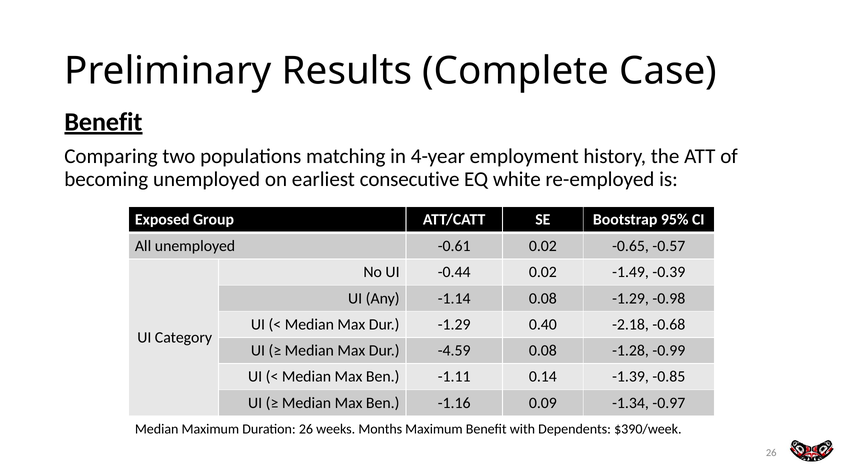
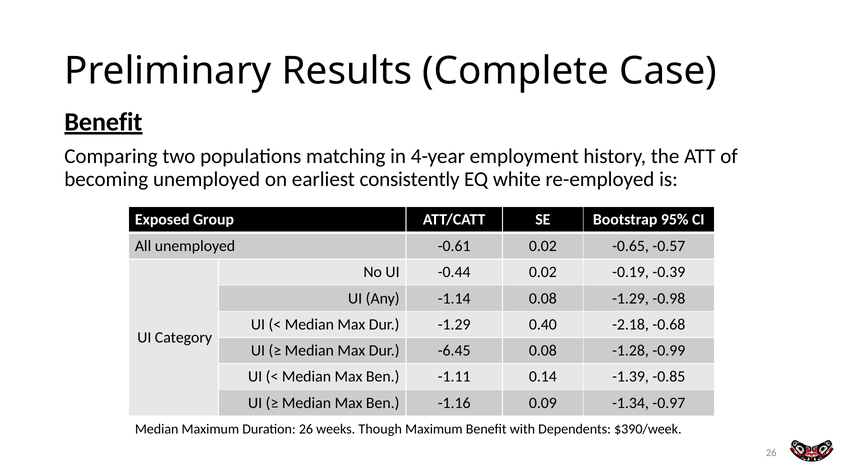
consecutive: consecutive -> consistently (410, 179)
-1.49: -1.49 -> -0.19 (631, 272)
-4.59: -4.59 -> -6.45 (454, 351)
Months: Months -> Though (380, 429)
